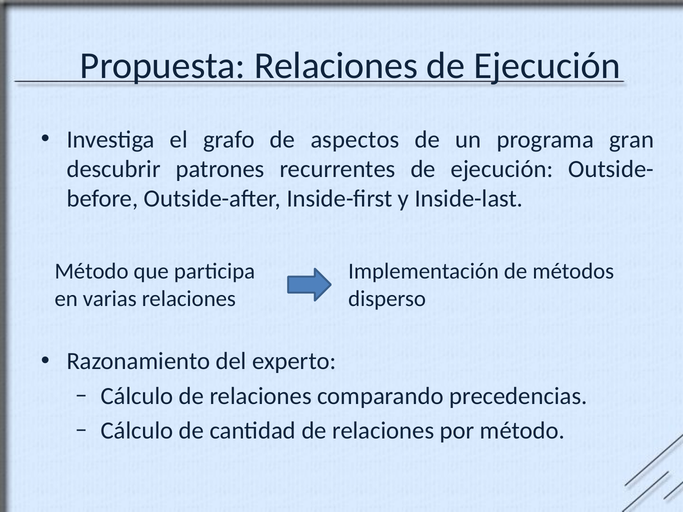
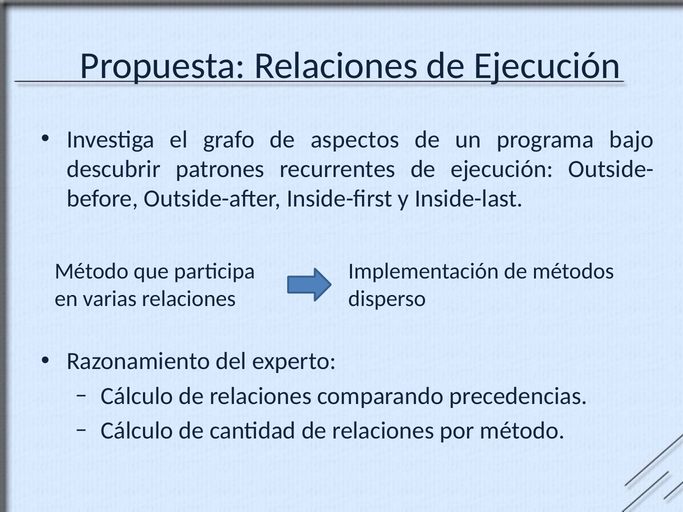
gran: gran -> bajo (632, 140)
